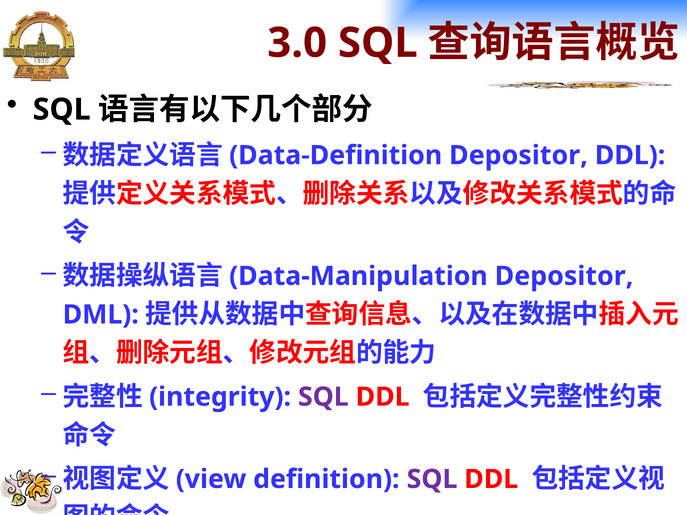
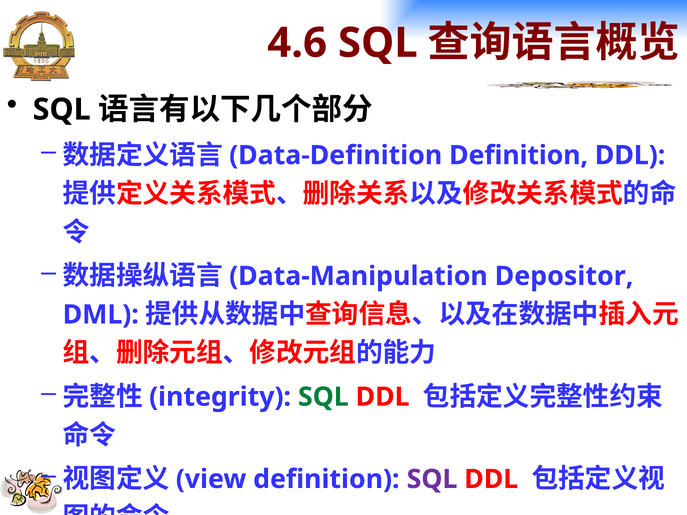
3.0: 3.0 -> 4.6 (297, 43)
Depositor: Depositor -> Definition (519, 155)
SQL colour: purple -> green (323, 397)
